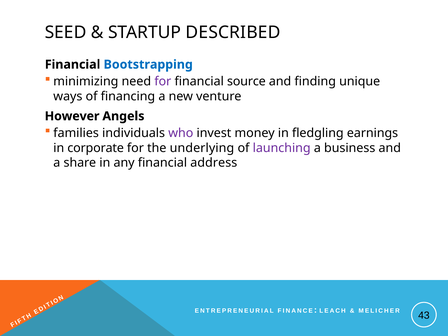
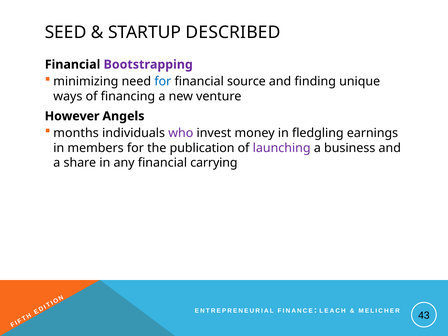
Bootstrapping colour: blue -> purple (148, 65)
for colour: purple -> blue (163, 81)
families: families -> months (76, 133)
corporate: corporate -> members (96, 148)
underlying: underlying -> publication (202, 148)
address: address -> carrying (214, 163)
